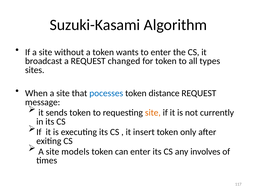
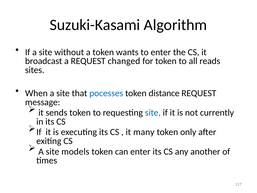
types: types -> reads (210, 61)
site colour: orange -> blue (153, 113)
insert: insert -> many (144, 132)
involves: involves -> another (205, 151)
